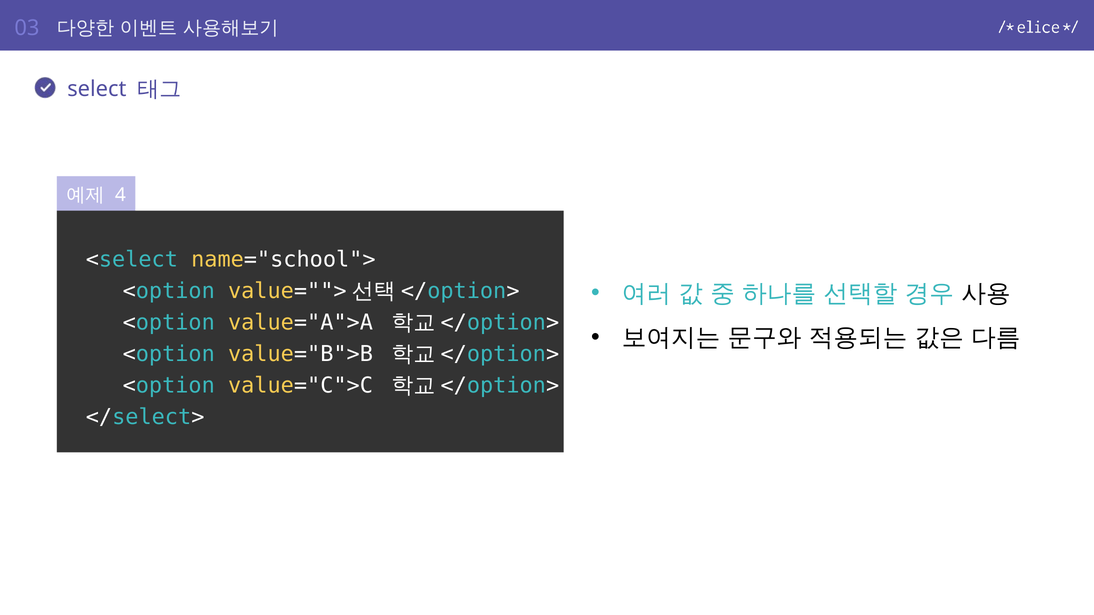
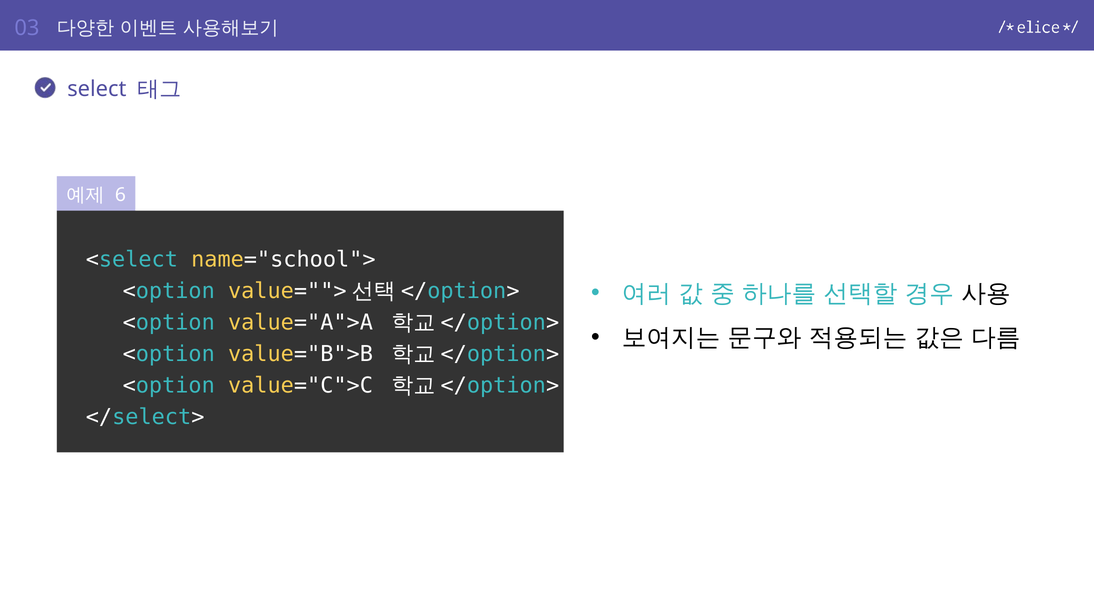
4: 4 -> 6 (120, 195)
